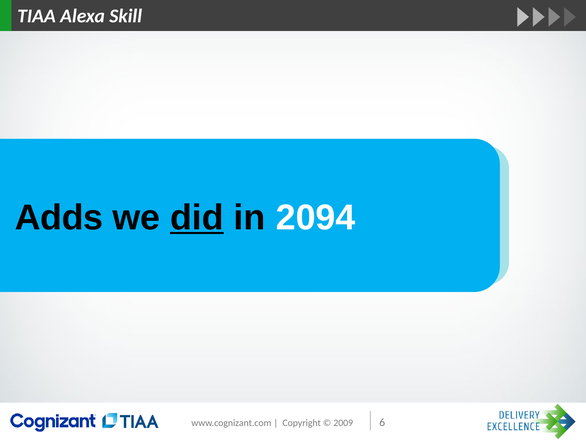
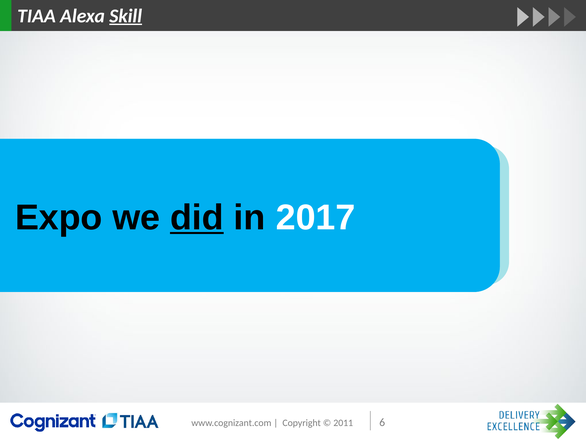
Skill underline: none -> present (126, 16)
Adds: Adds -> Expo (59, 217)
2094: 2094 -> 2017 (316, 217)
2009: 2009 -> 2011 (343, 422)
